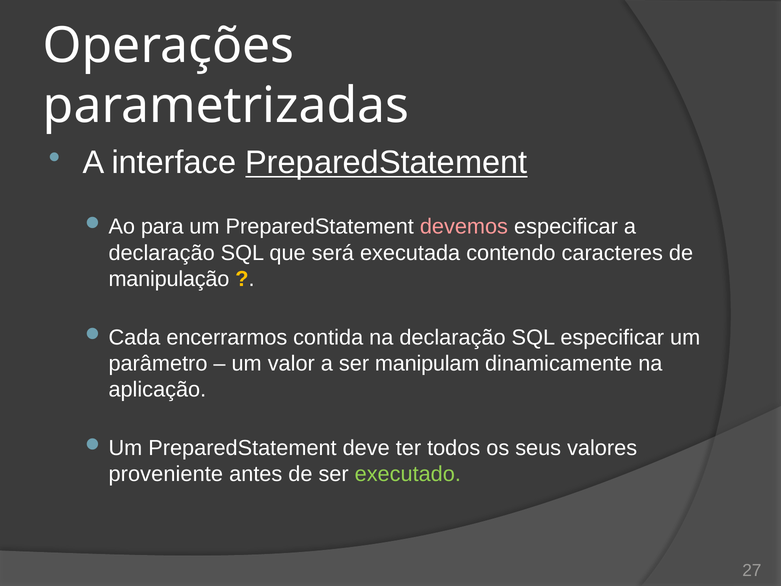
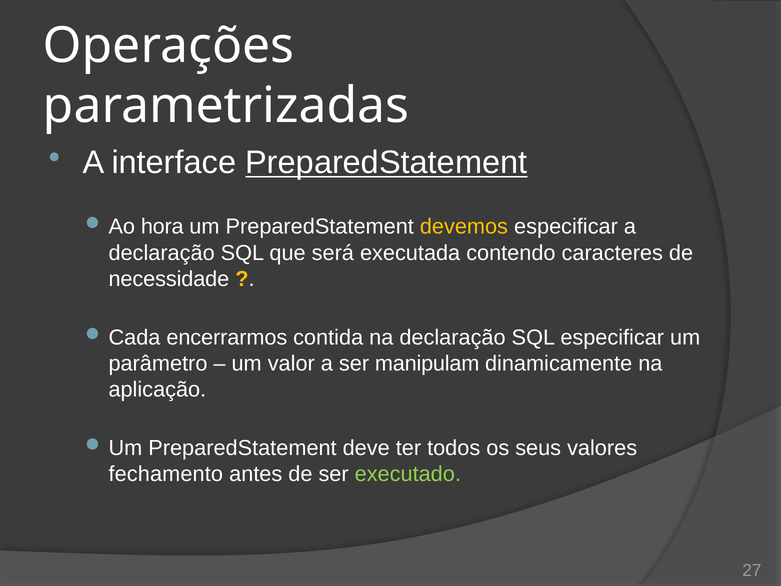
para: para -> hora (162, 227)
devemos colour: pink -> yellow (464, 227)
manipulação: manipulação -> necessidade (169, 279)
proveniente: proveniente -> fechamento (166, 474)
